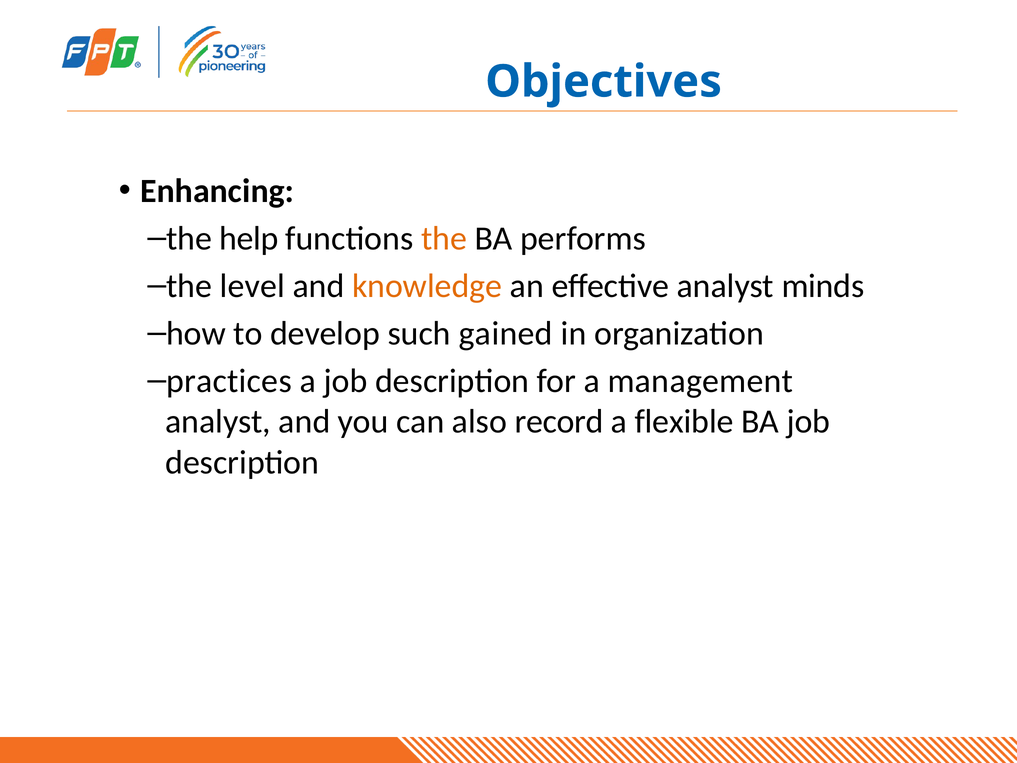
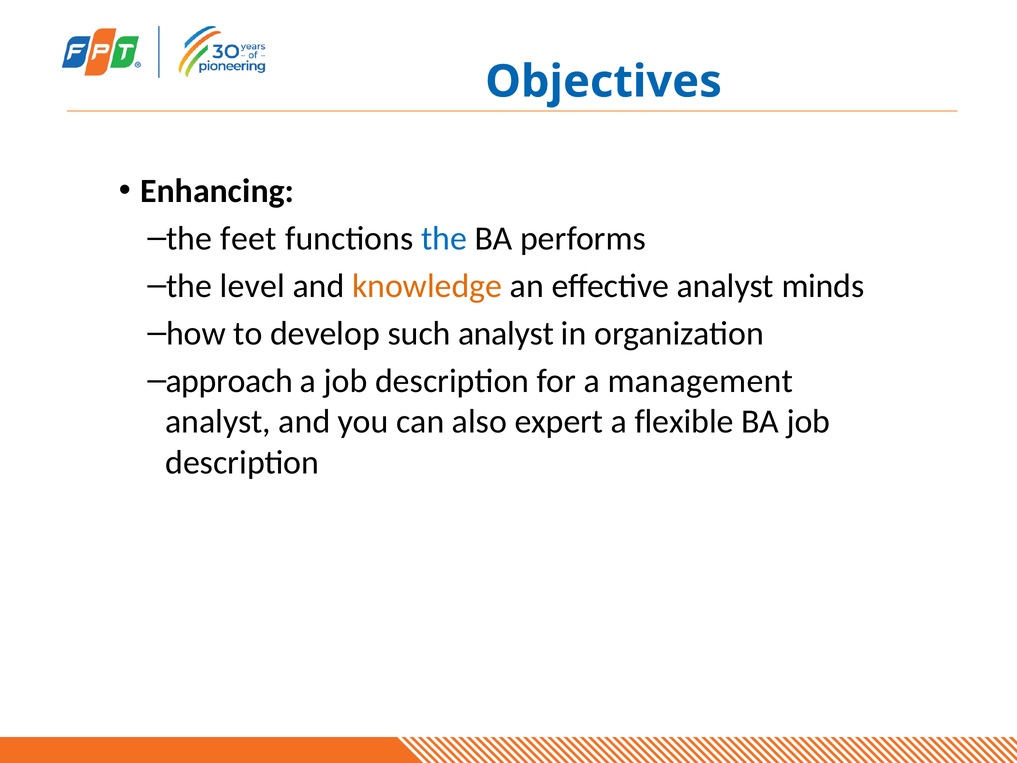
help: help -> feet (249, 239)
the colour: orange -> blue (444, 239)
such gained: gained -> analyst (506, 333)
practices: practices -> approach (229, 381)
record: record -> expert (559, 422)
